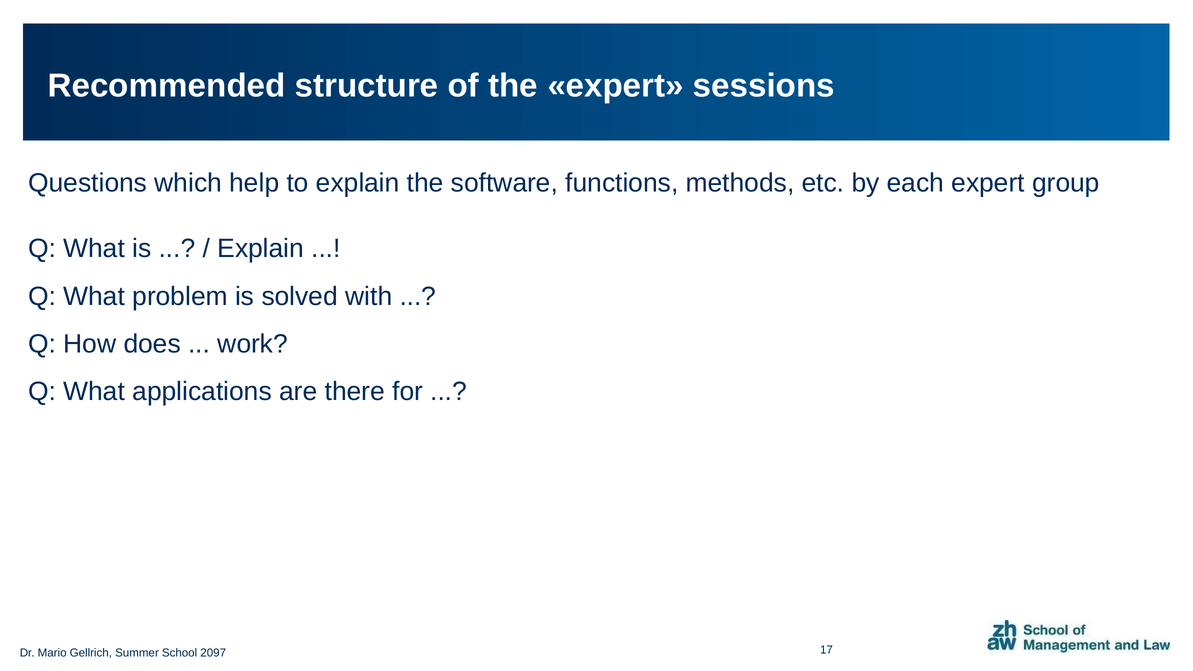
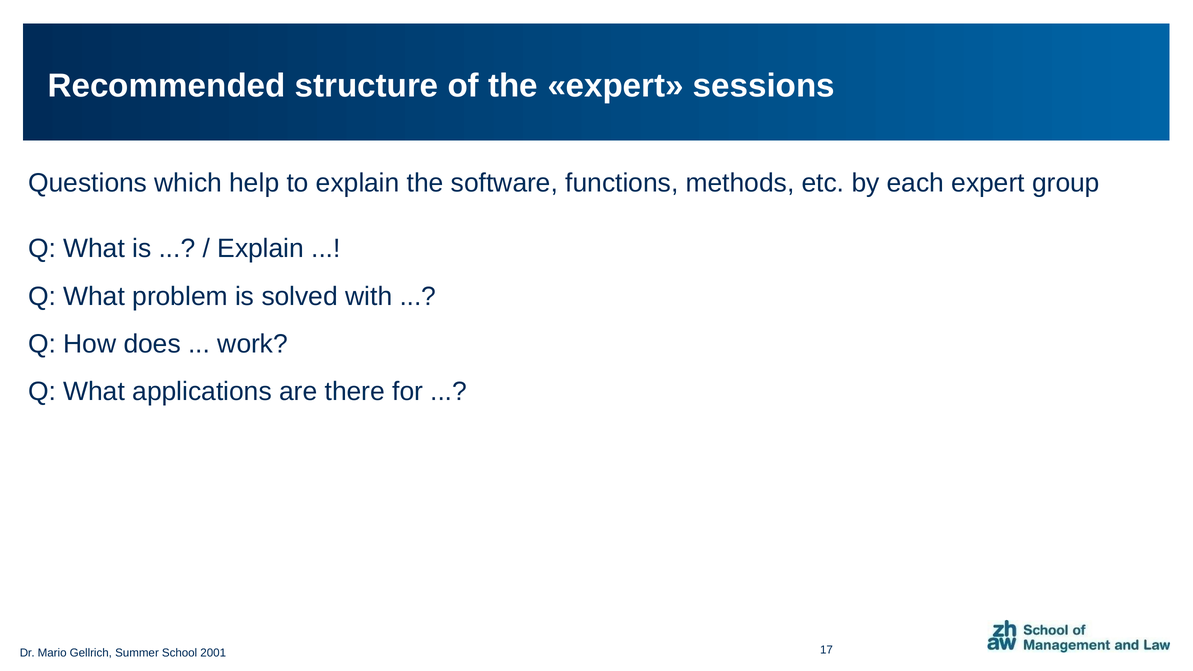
2097: 2097 -> 2001 (213, 653)
